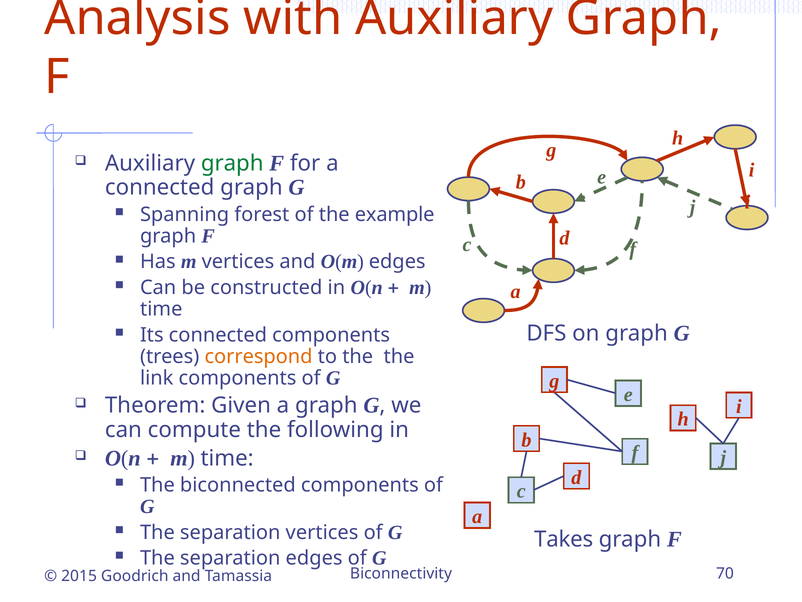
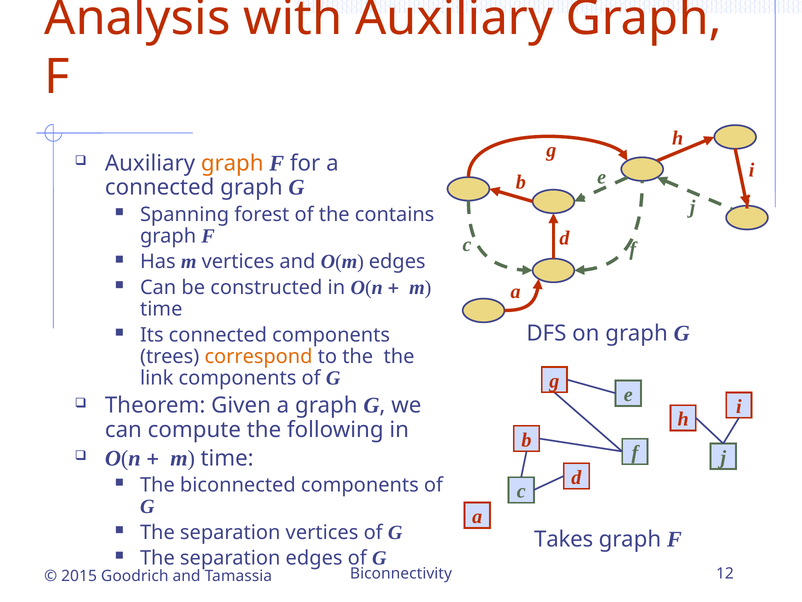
graph colour: green -> orange (232, 163)
example: example -> contains (395, 214)
70: 70 -> 12 (725, 573)
